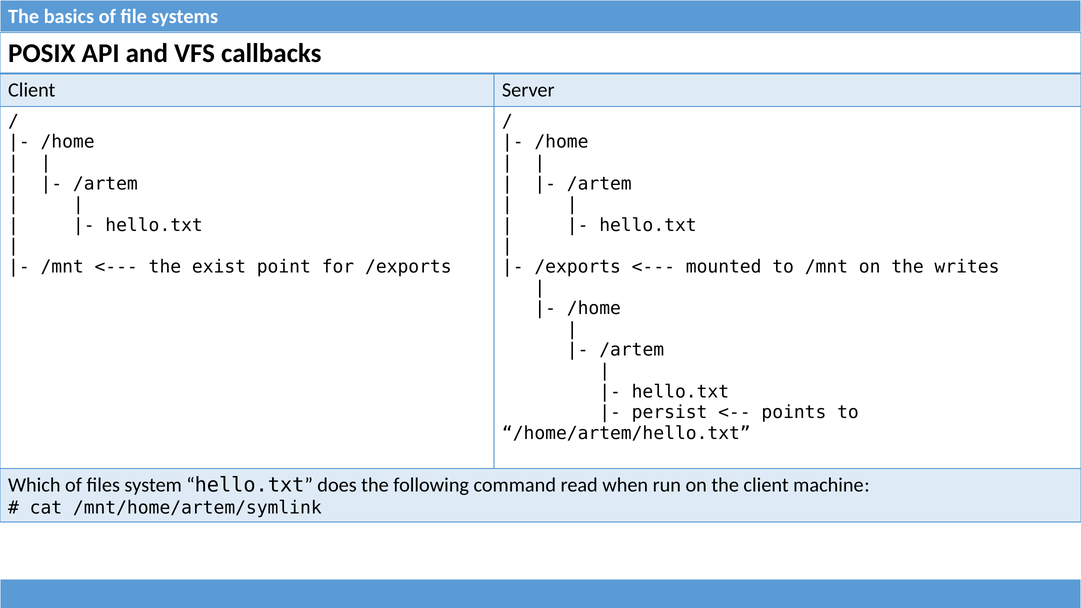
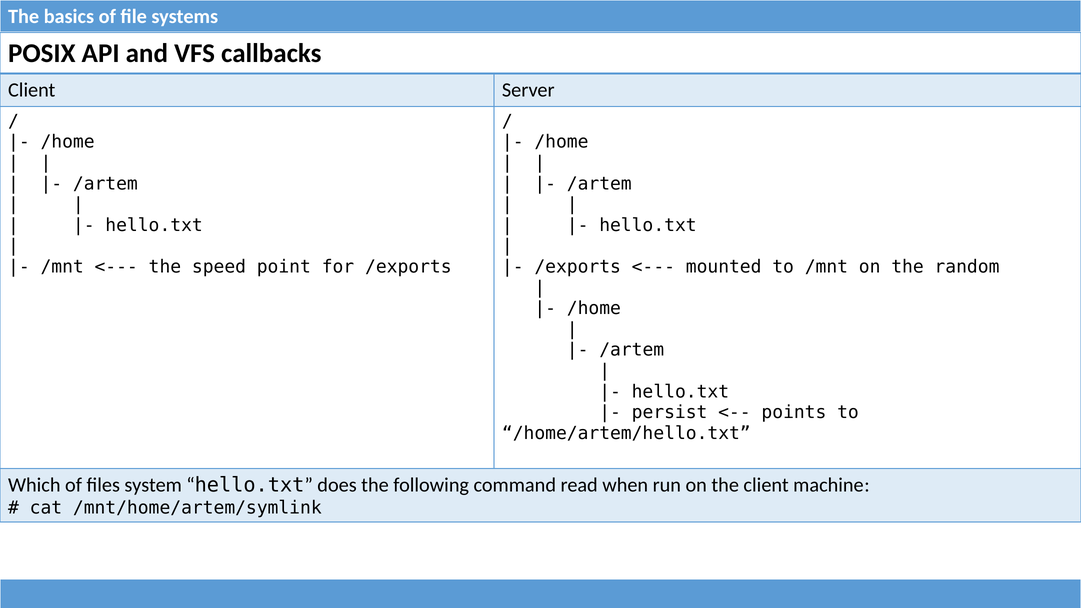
exist: exist -> speed (219, 267)
writes: writes -> random (967, 267)
